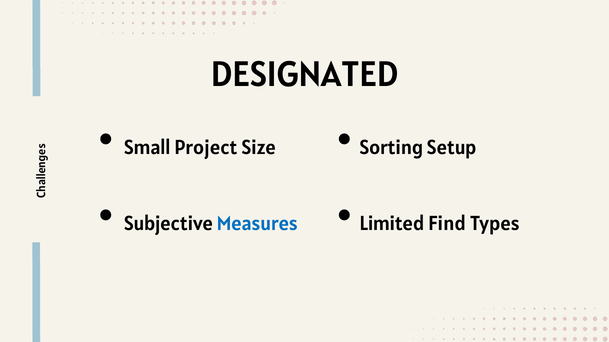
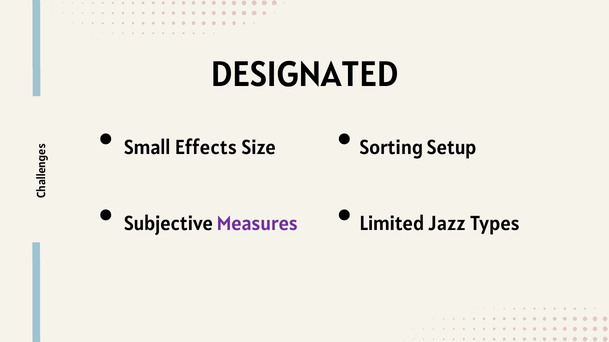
Project: Project -> Effects (206, 148)
Measures colour: blue -> purple (257, 224)
Find: Find -> Jazz (447, 224)
